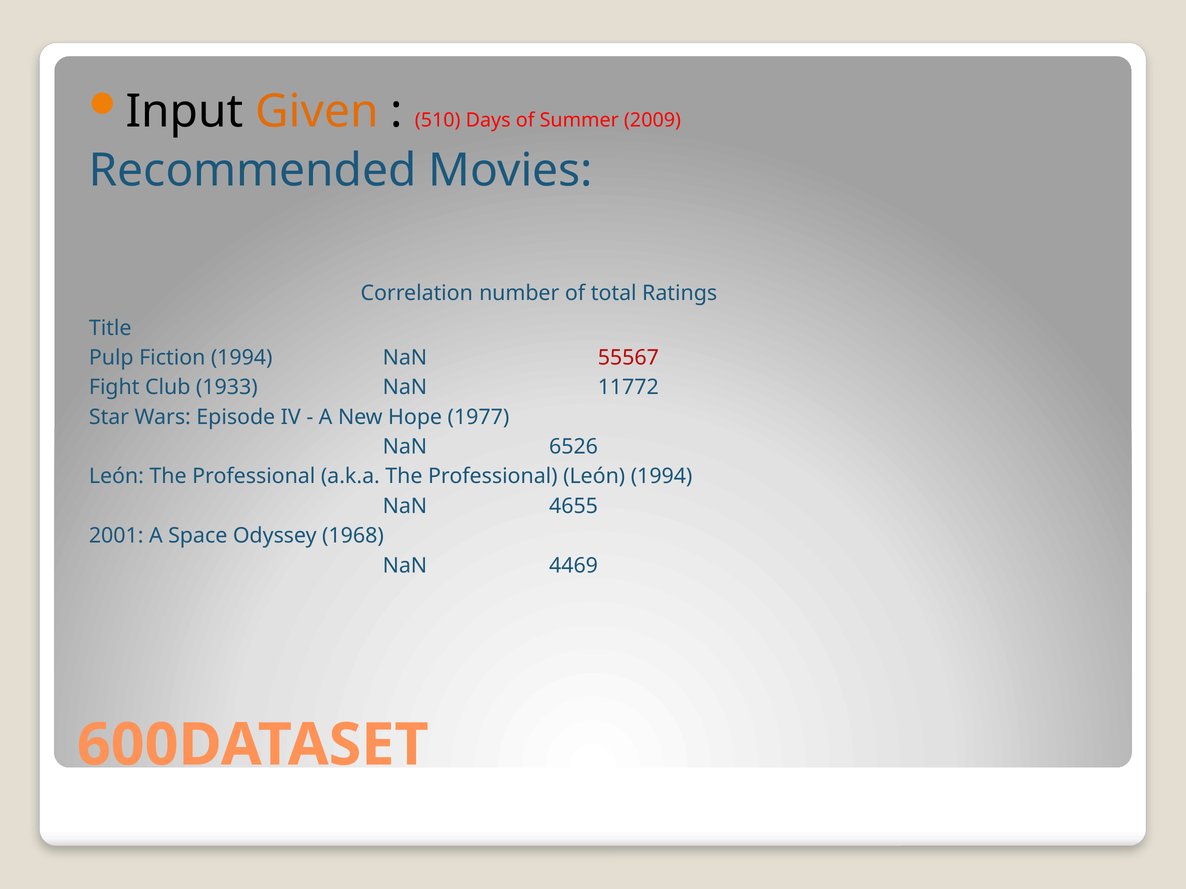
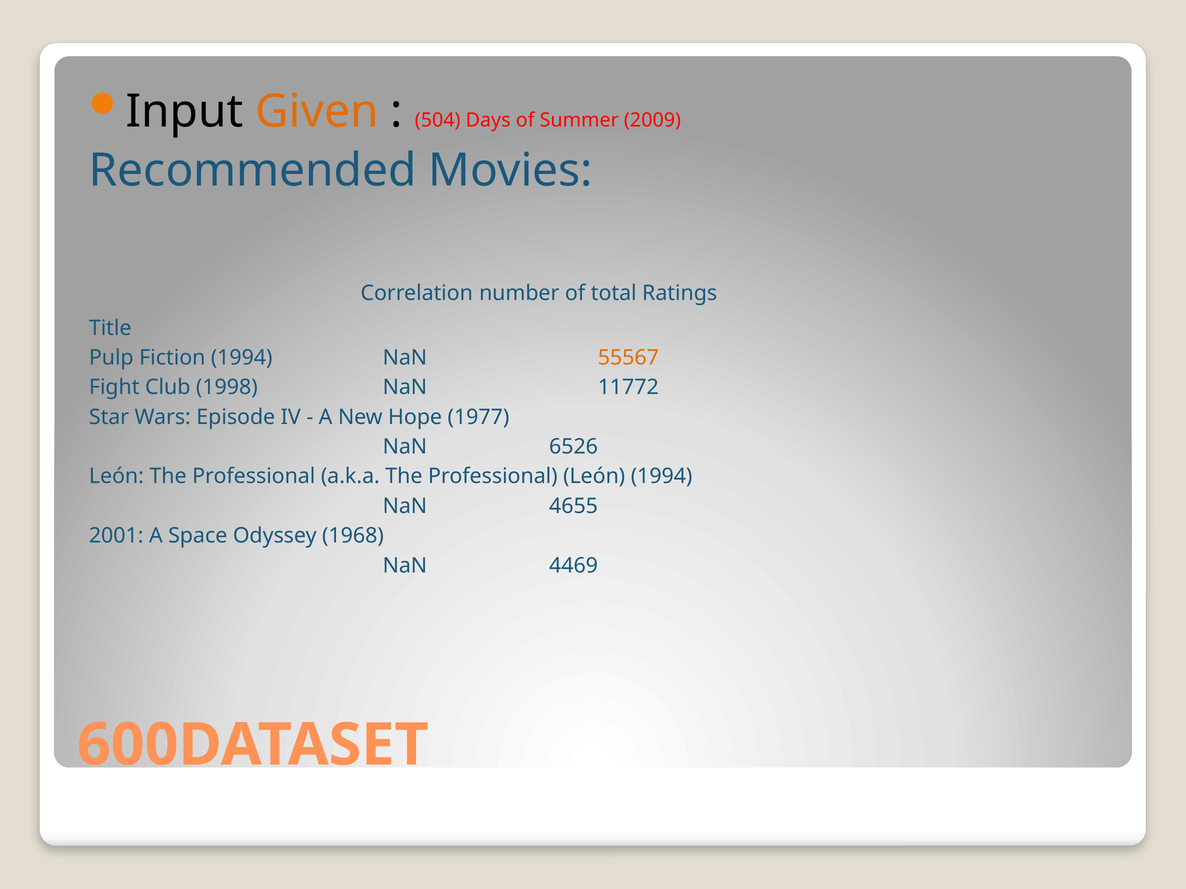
510: 510 -> 504 (438, 120)
55567 colour: red -> orange (628, 358)
1933: 1933 -> 1998 (227, 388)
